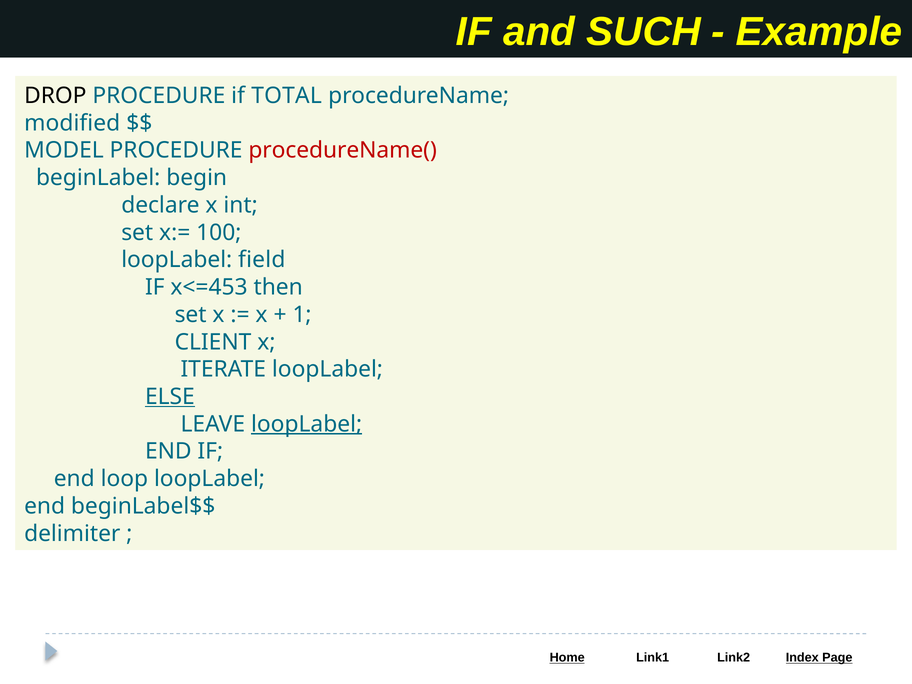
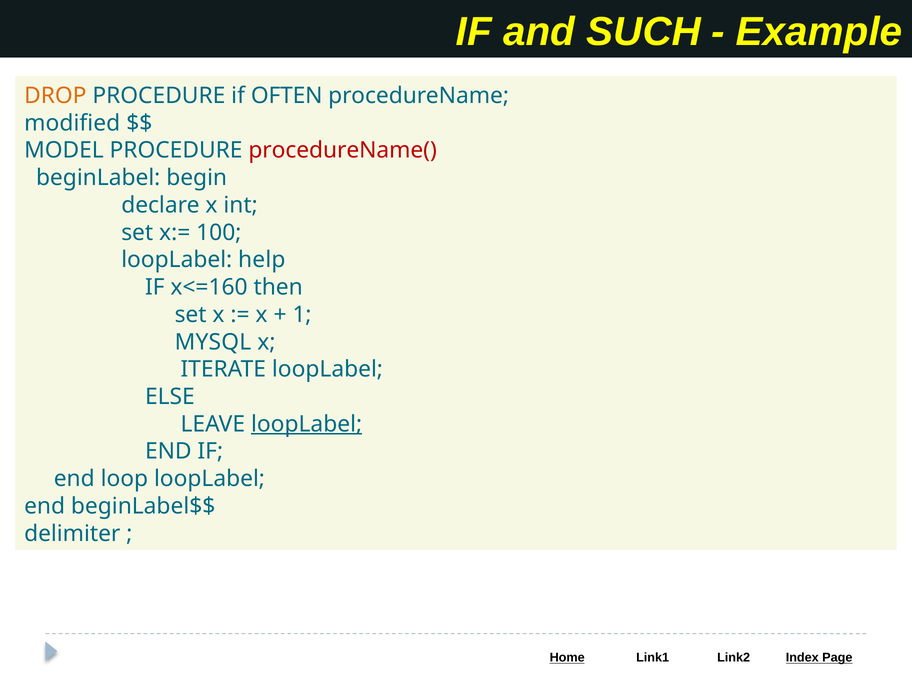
DROP colour: black -> orange (55, 96)
TOTAL: TOTAL -> OFTEN (287, 96)
field: field -> help (262, 260)
x<=453: x<=453 -> x<=160 (209, 287)
CLIENT: CLIENT -> MYSQL (213, 342)
ELSE underline: present -> none (170, 397)
